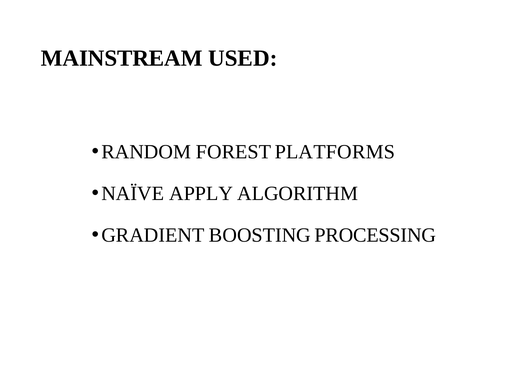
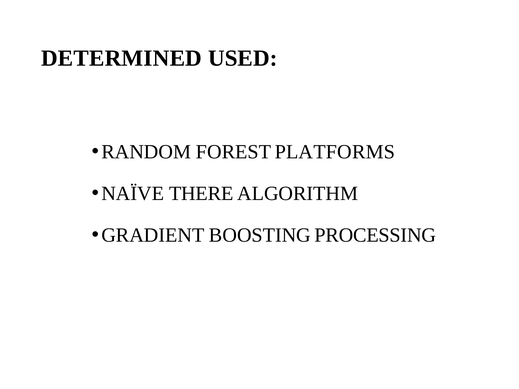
MAINSTREAM: MAINSTREAM -> DETERMINED (121, 58)
APPLY: APPLY -> THERE (201, 194)
